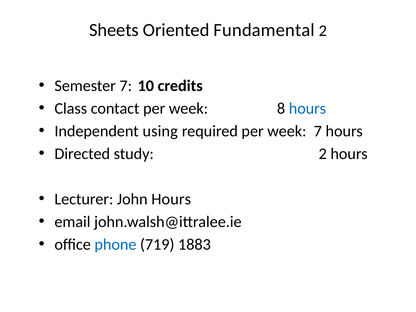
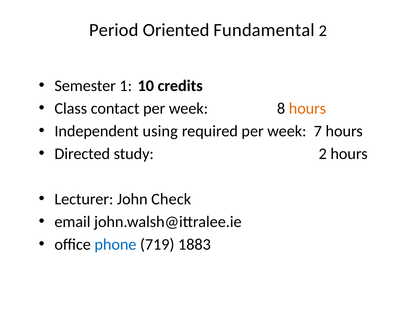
Sheets: Sheets -> Period (114, 30)
Semester 7: 7 -> 1 (126, 86)
hours colour: blue -> orange (307, 108)
John Hours: Hours -> Check (171, 199)
